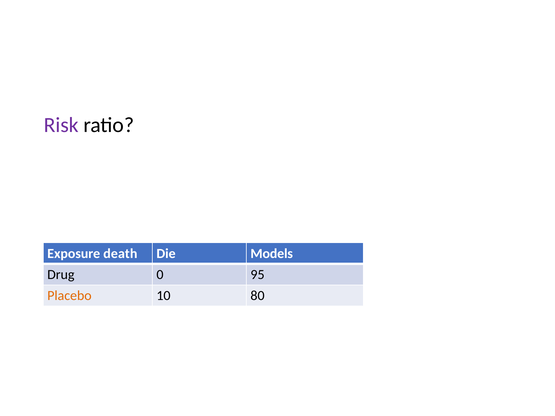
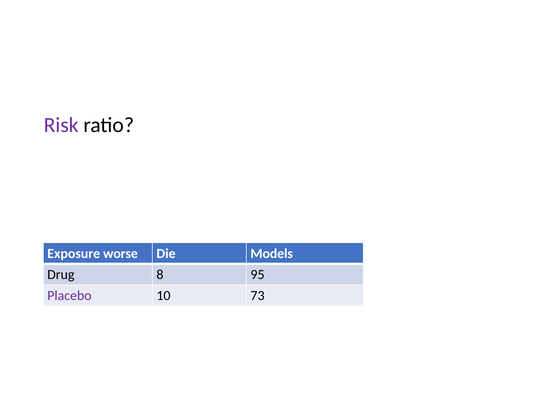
death: death -> worse (120, 254)
0: 0 -> 8 (160, 275)
Placebo colour: orange -> purple (69, 296)
80: 80 -> 73 (258, 296)
